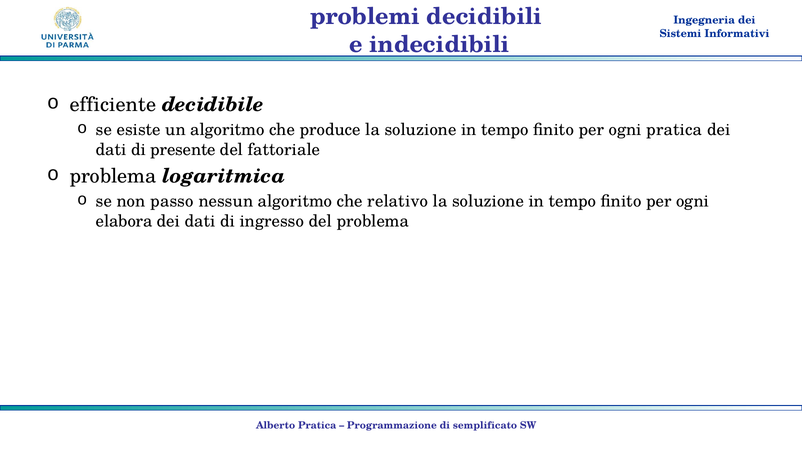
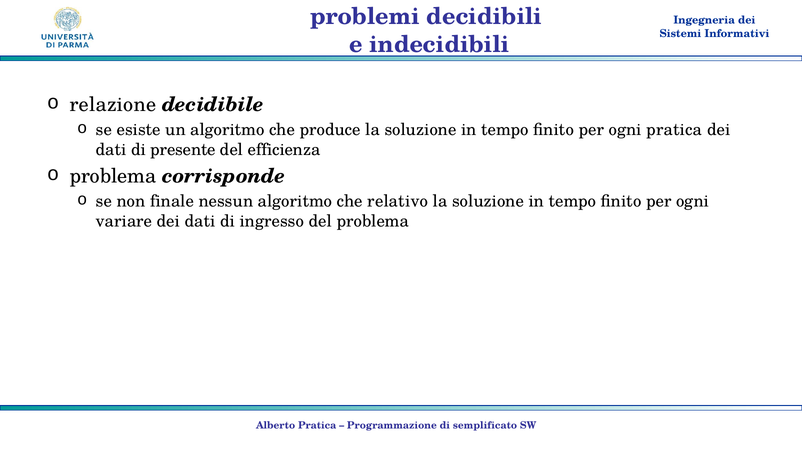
efficiente: efficiente -> relazione (113, 105)
fattoriale: fattoriale -> efficienza (284, 150)
logaritmica: logaritmica -> corrisponde (224, 176)
passo: passo -> finale (172, 201)
elabora: elabora -> variare (124, 221)
